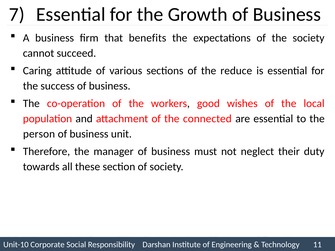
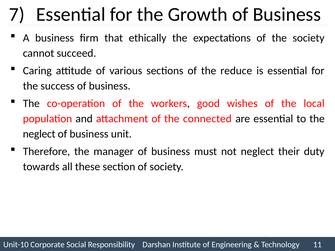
benefits: benefits -> ethically (148, 38)
person: person -> neglect (39, 134)
